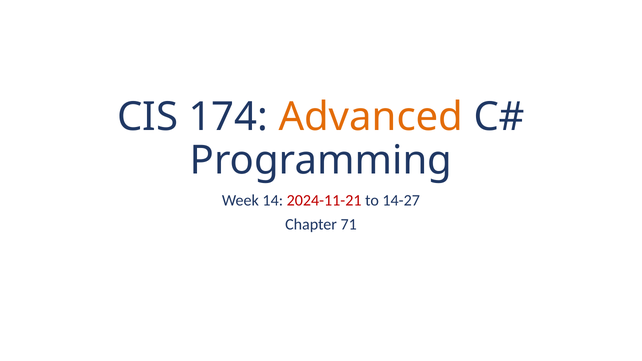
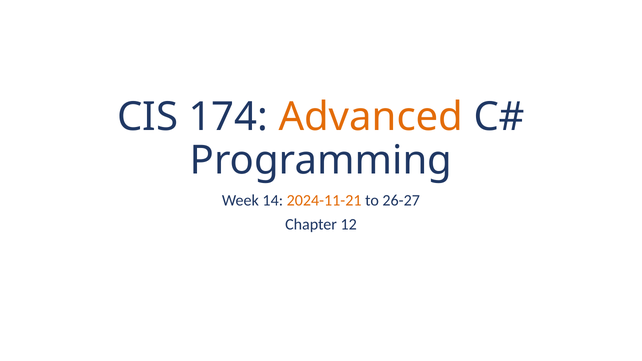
2024-11-21 colour: red -> orange (324, 201)
14-27: 14-27 -> 26-27 (401, 201)
71: 71 -> 12 (349, 225)
